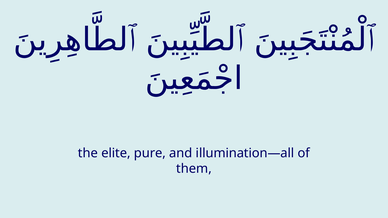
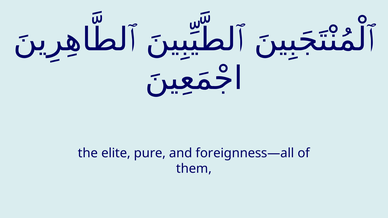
illumination—all: illumination—all -> foreignness—all (245, 153)
